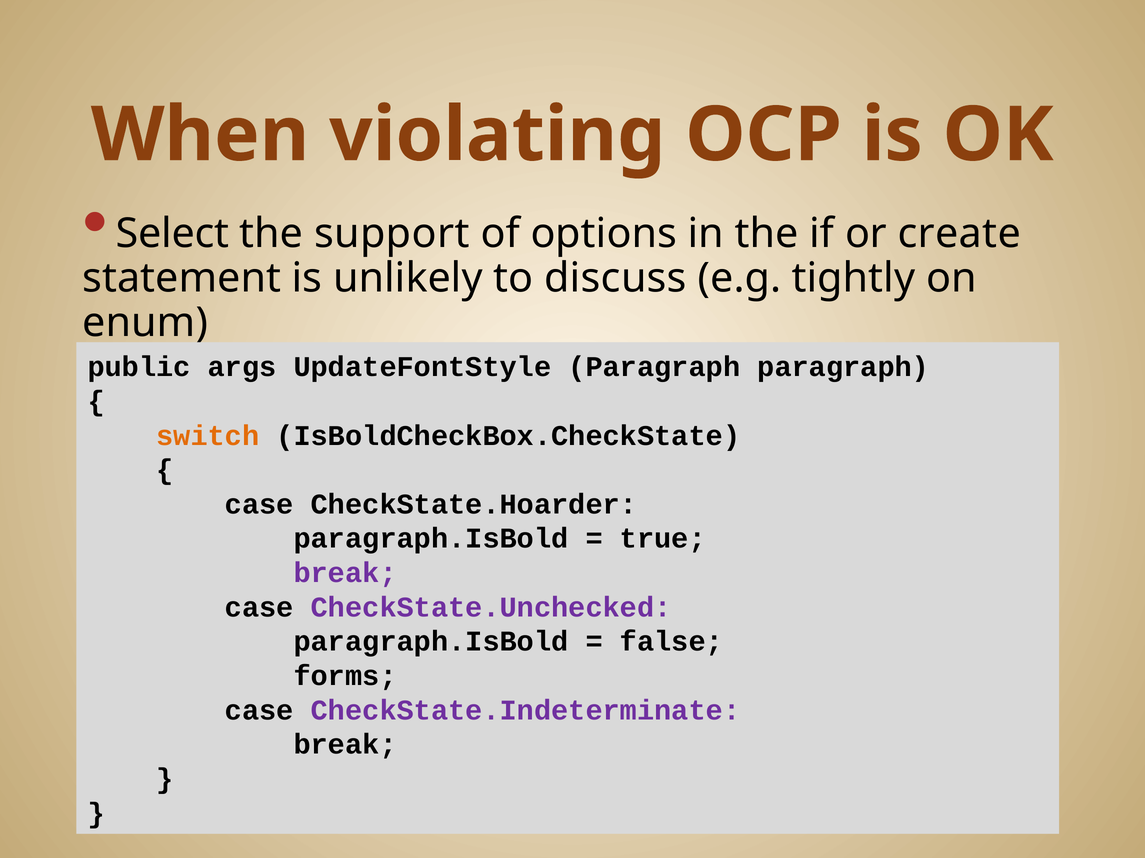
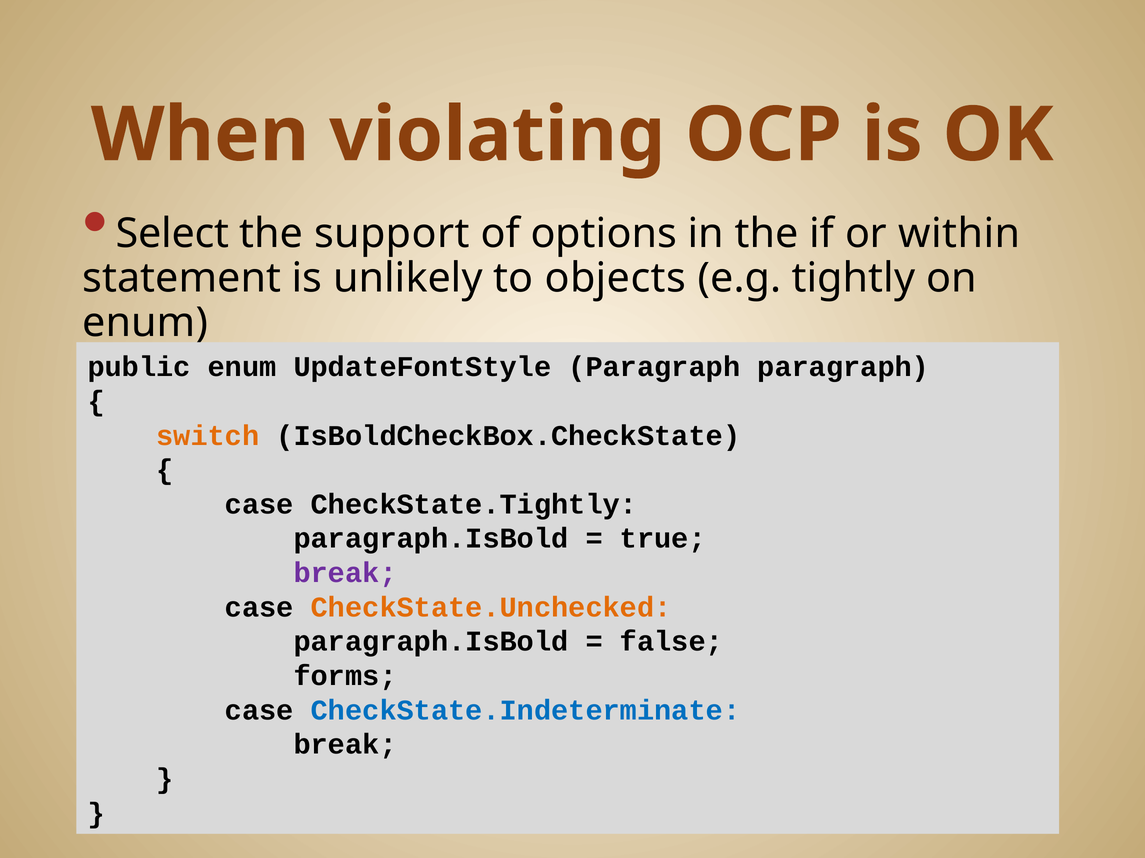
create: create -> within (959, 234)
discuss: discuss -> objects (615, 278)
public args: args -> enum (242, 367)
CheckState.Hoarder: CheckState.Hoarder -> CheckState.Tightly (474, 505)
CheckState.Unchecked colour: purple -> orange (491, 608)
CheckState.Indeterminate colour: purple -> blue (526, 711)
